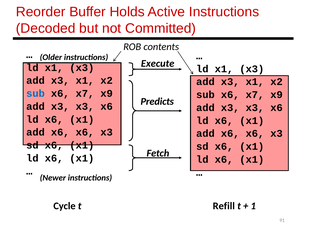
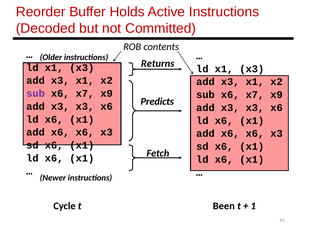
Execute: Execute -> Returns (158, 64)
sub colour: blue -> purple (35, 94)
Refill: Refill -> Been (224, 207)
